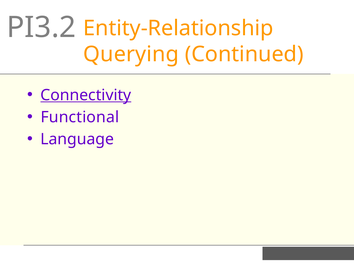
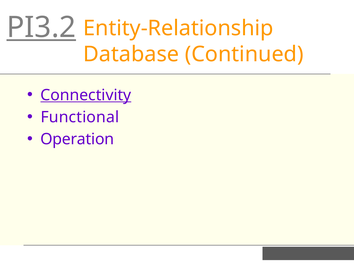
PI3.2 underline: none -> present (41, 27)
Querying: Querying -> Database (131, 54)
Language: Language -> Operation (77, 139)
